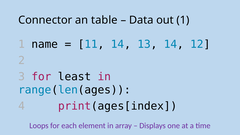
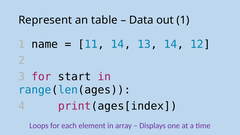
Connector: Connector -> Represent (45, 20)
least: least -> start (75, 77)
